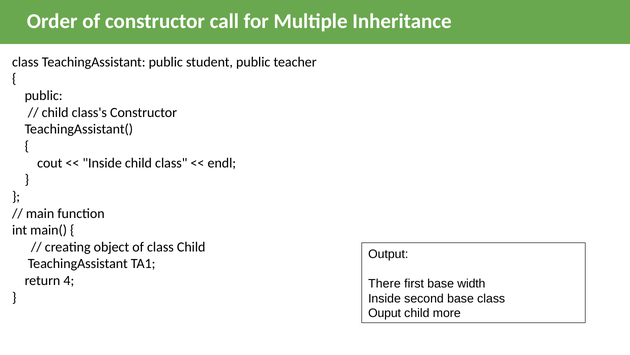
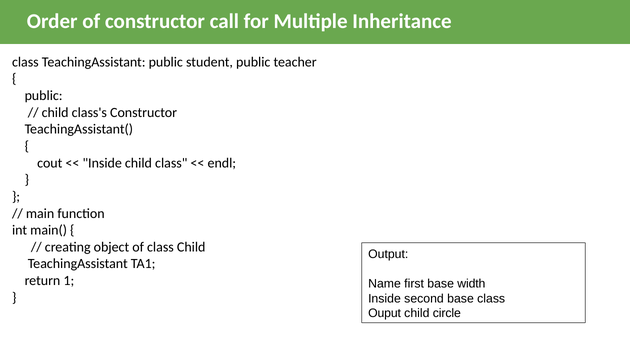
4: 4 -> 1 (69, 280)
There: There -> Name (385, 283)
more: more -> circle (447, 313)
